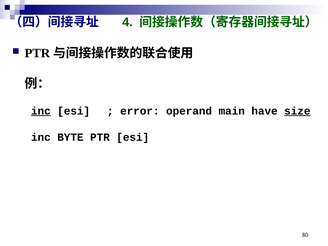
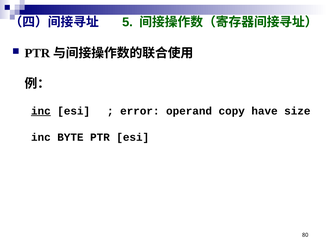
4: 4 -> 5 (127, 22)
main: main -> copy (232, 111)
size underline: present -> none (297, 111)
